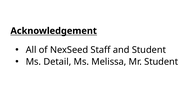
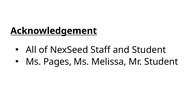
Detail: Detail -> Pages (57, 62)
